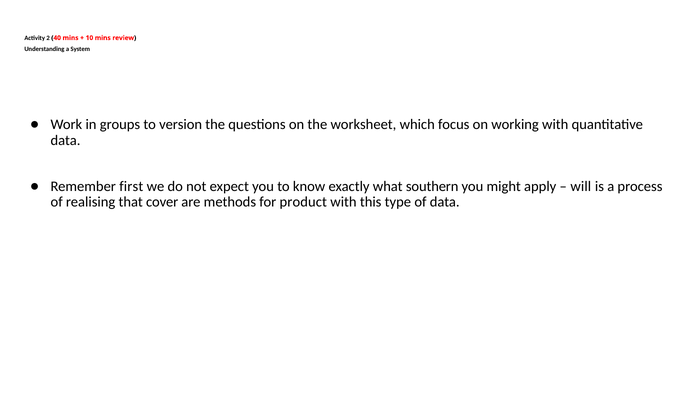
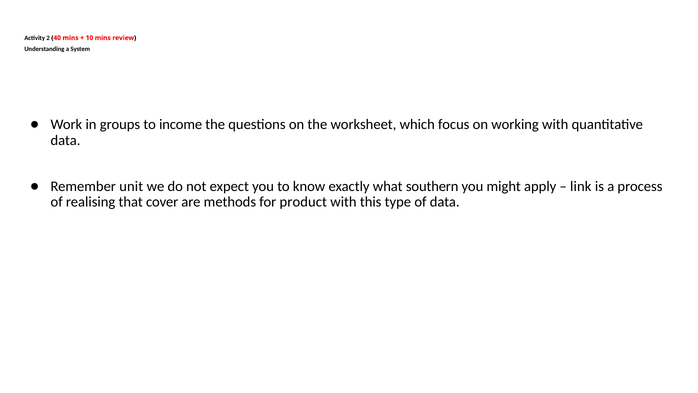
version: version -> income (181, 125)
first: first -> unit (131, 186)
will: will -> link (581, 186)
